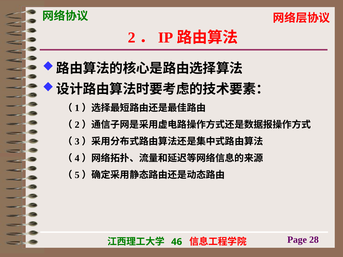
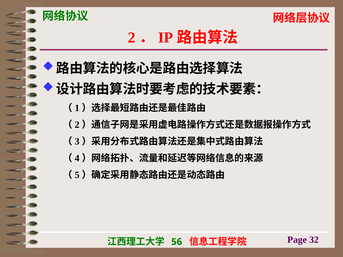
28: 28 -> 32 (314, 240)
46: 46 -> 56 (177, 242)
